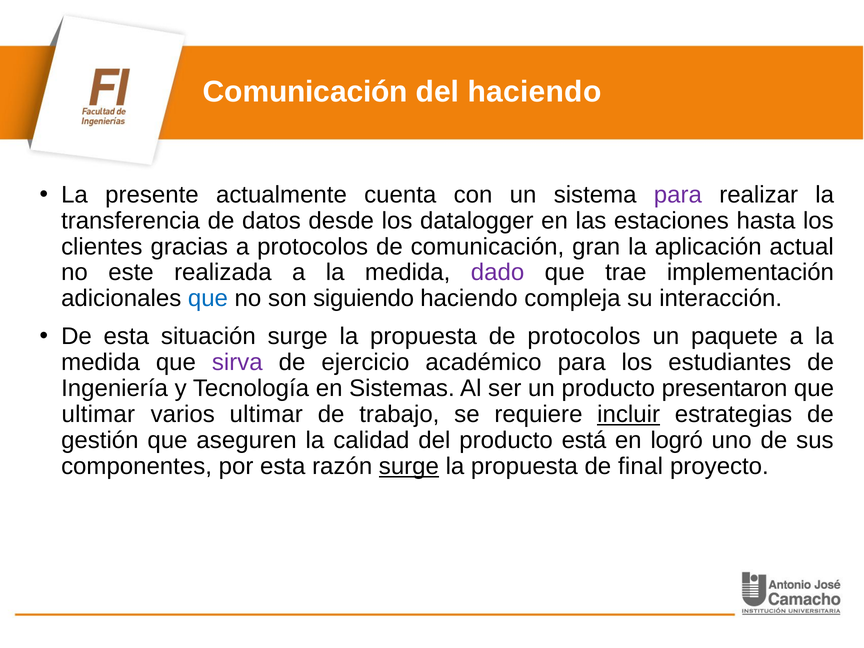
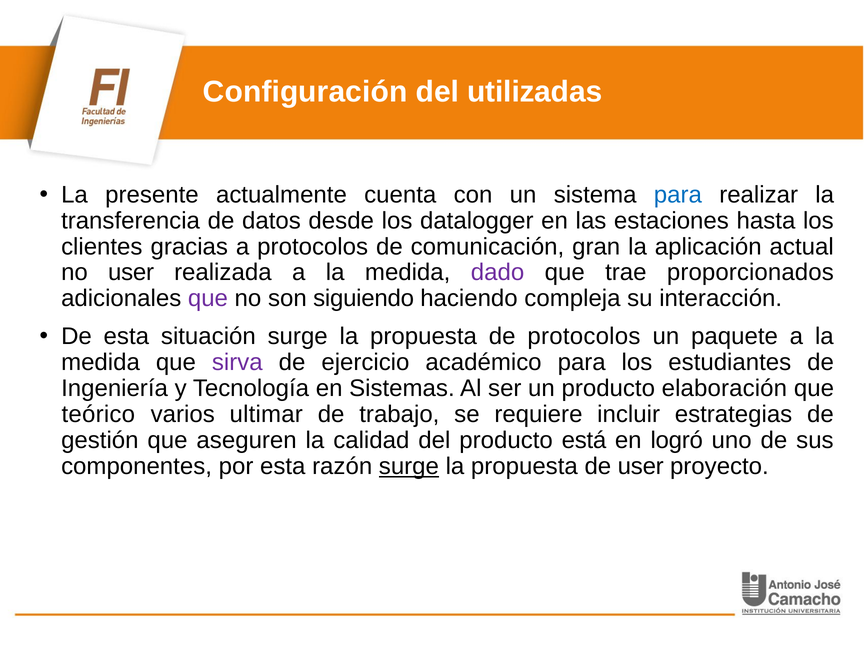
Comunicación: Comunicación -> Configuración (305, 92)
del haciendo: haciendo -> utilizadas (535, 92)
para colour: purple -> blue (678, 195)
no este: este -> user (131, 273)
implementación: implementación -> proporcionados (750, 273)
que colour: blue -> purple (208, 299)
presentaron: presentaron -> elaboración (724, 388)
ultimar: ultimar -> teórico (98, 414)
incluir underline: present -> none (629, 414)
de final: final -> user (641, 466)
